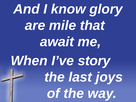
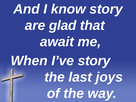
know glory: glory -> story (106, 9)
mile: mile -> glad (63, 25)
